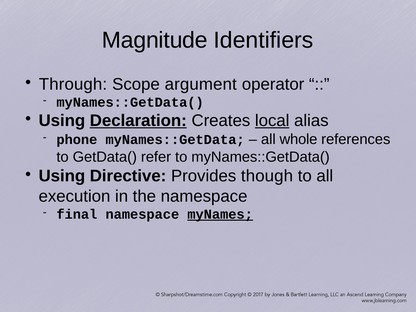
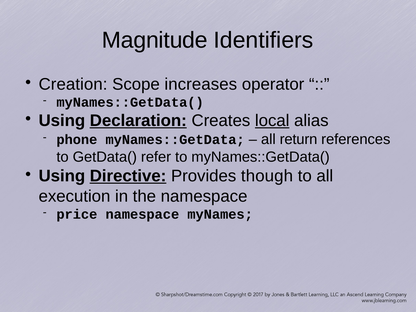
Through: Through -> Creation (73, 84)
argument: argument -> increases (201, 84)
whole: whole -> return (299, 139)
Directive underline: none -> present (128, 176)
final: final -> price (77, 214)
myNames underline: present -> none (220, 214)
